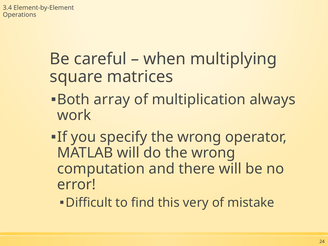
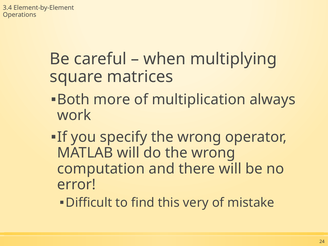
array: array -> more (112, 100)
